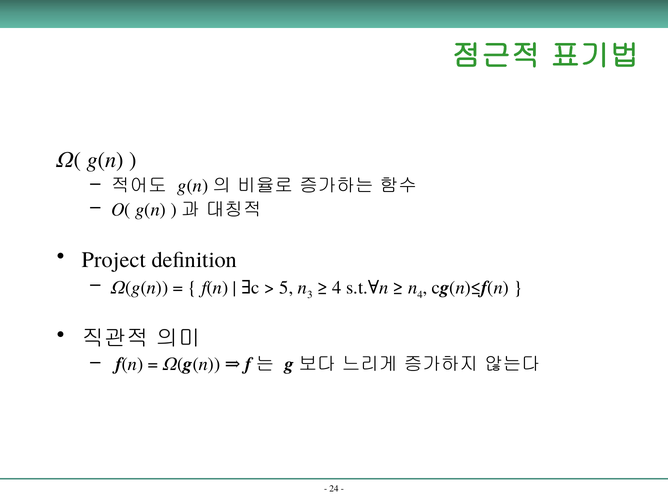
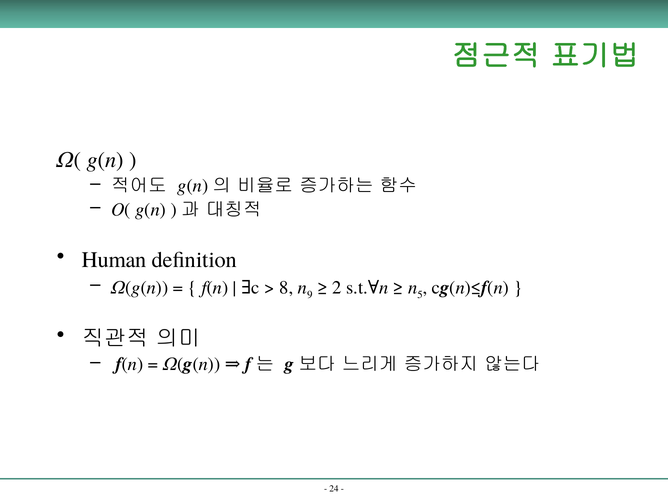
Project: Project -> Human (114, 260)
5: 5 -> 8 (286, 288)
3: 3 -> 9 (310, 295)
4: 4 -> 2 (337, 288)
4: 4 -> 5 (420, 295)
